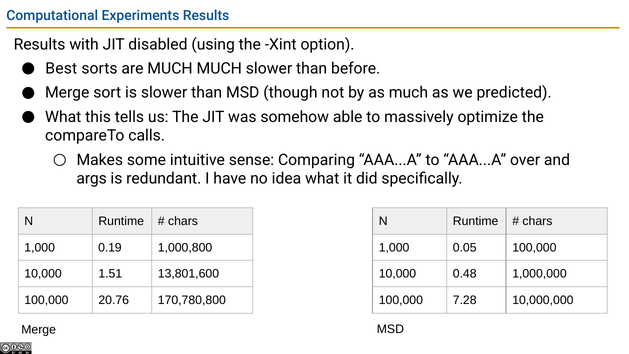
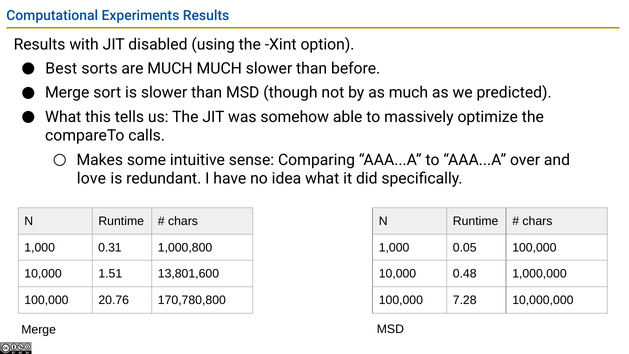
args: args -> love (91, 179)
0.19: 0.19 -> 0.31 (110, 247)
